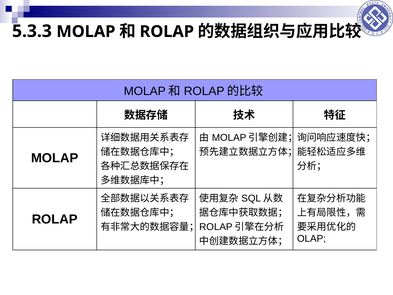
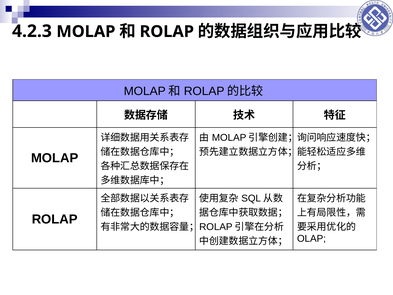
5.3.3: 5.3.3 -> 4.2.3 (32, 31)
